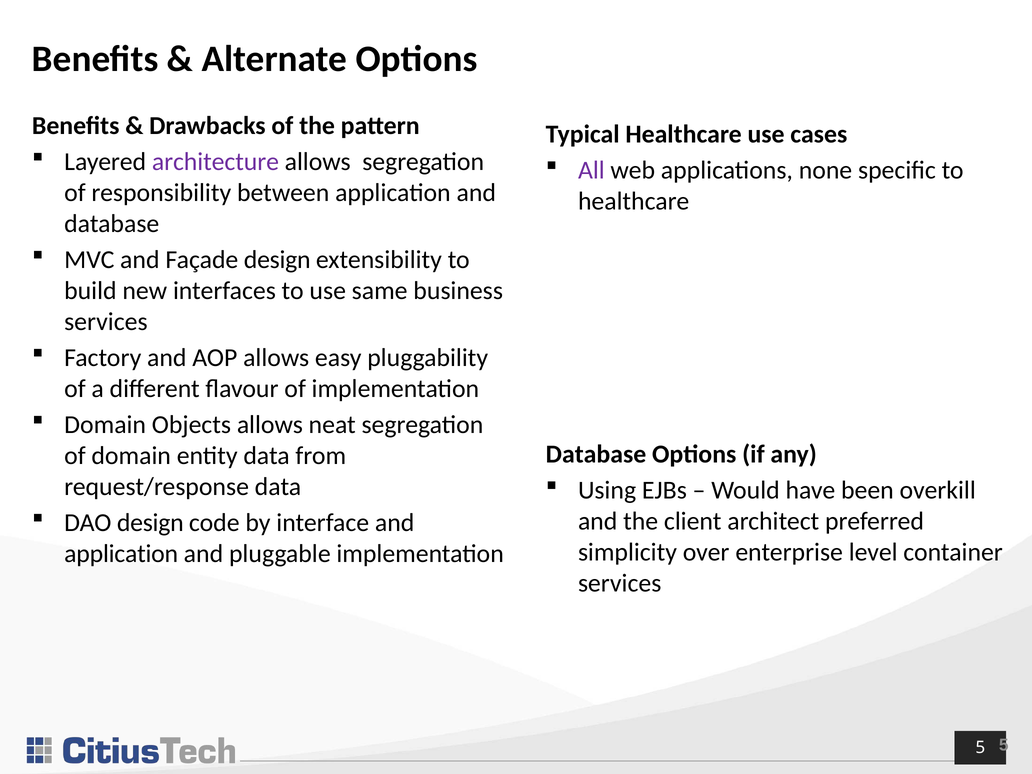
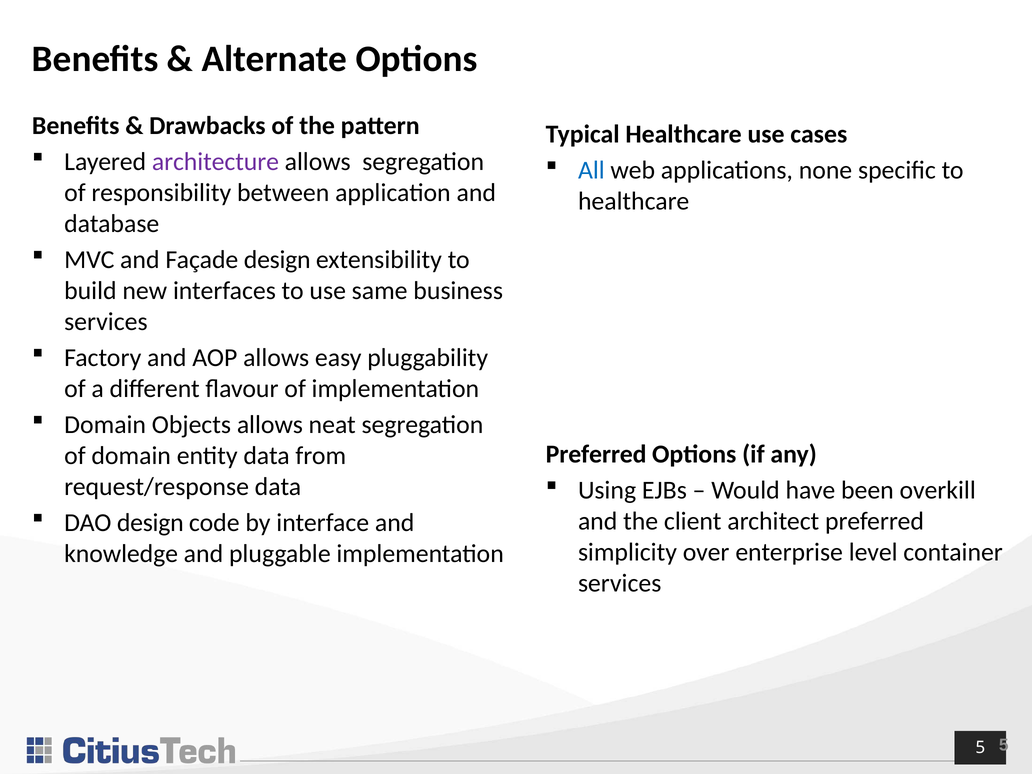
All colour: purple -> blue (591, 170)
Database: Database -> Preferred (596, 454)
application: application -> knowledge (121, 554)
